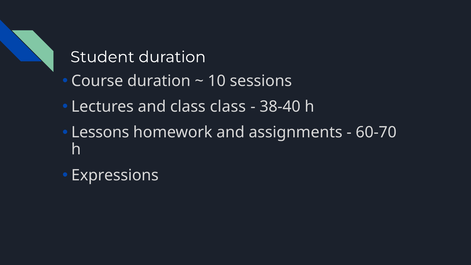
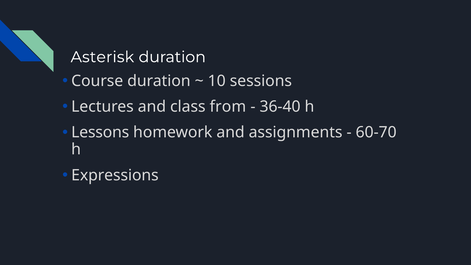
Student: Student -> Asterisk (102, 57)
class class: class -> from (228, 107)
38-40: 38-40 -> 36-40 (280, 107)
